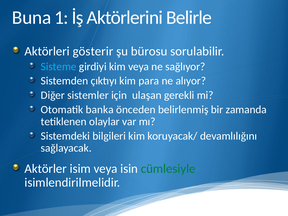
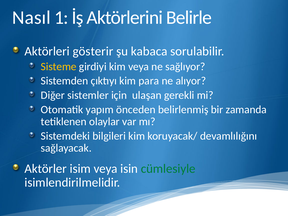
Buna: Buna -> Nasıl (31, 17)
bürosu: bürosu -> kabaca (149, 51)
Sisteme colour: light blue -> yellow (59, 67)
banka: banka -> yapım (100, 110)
